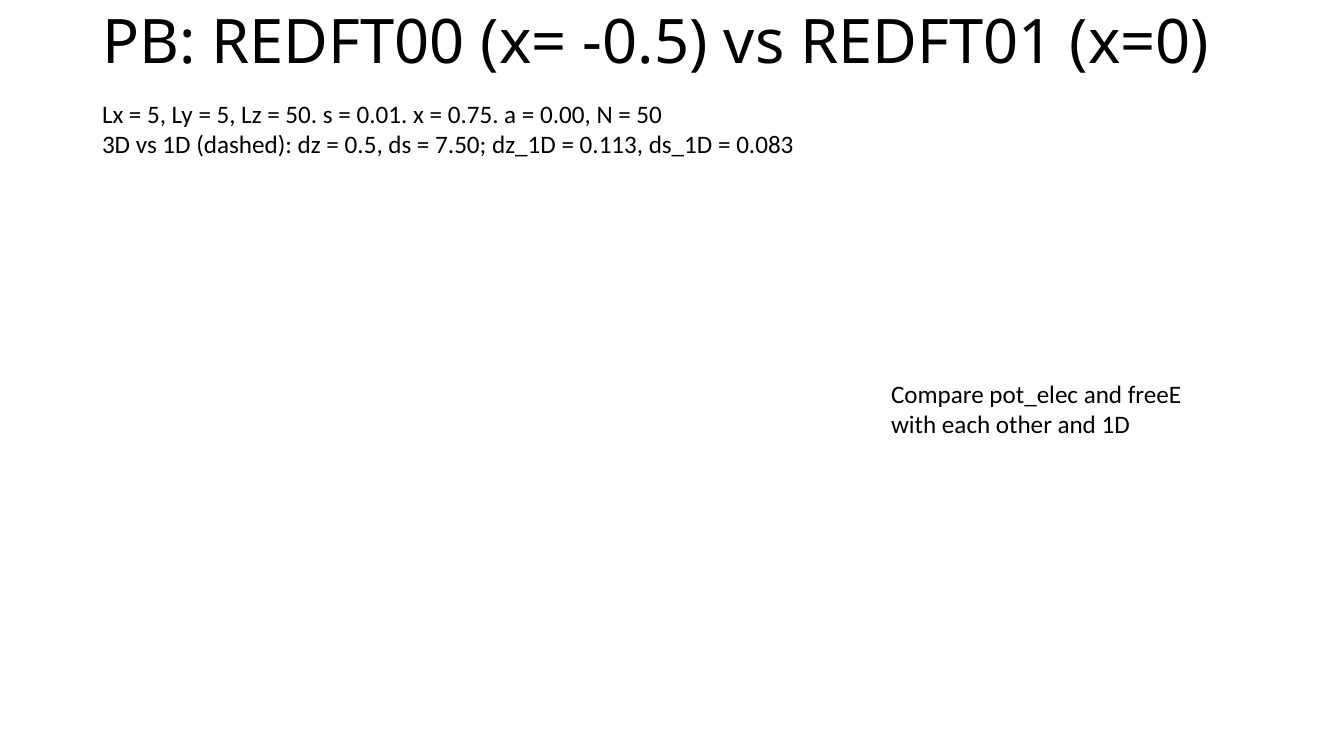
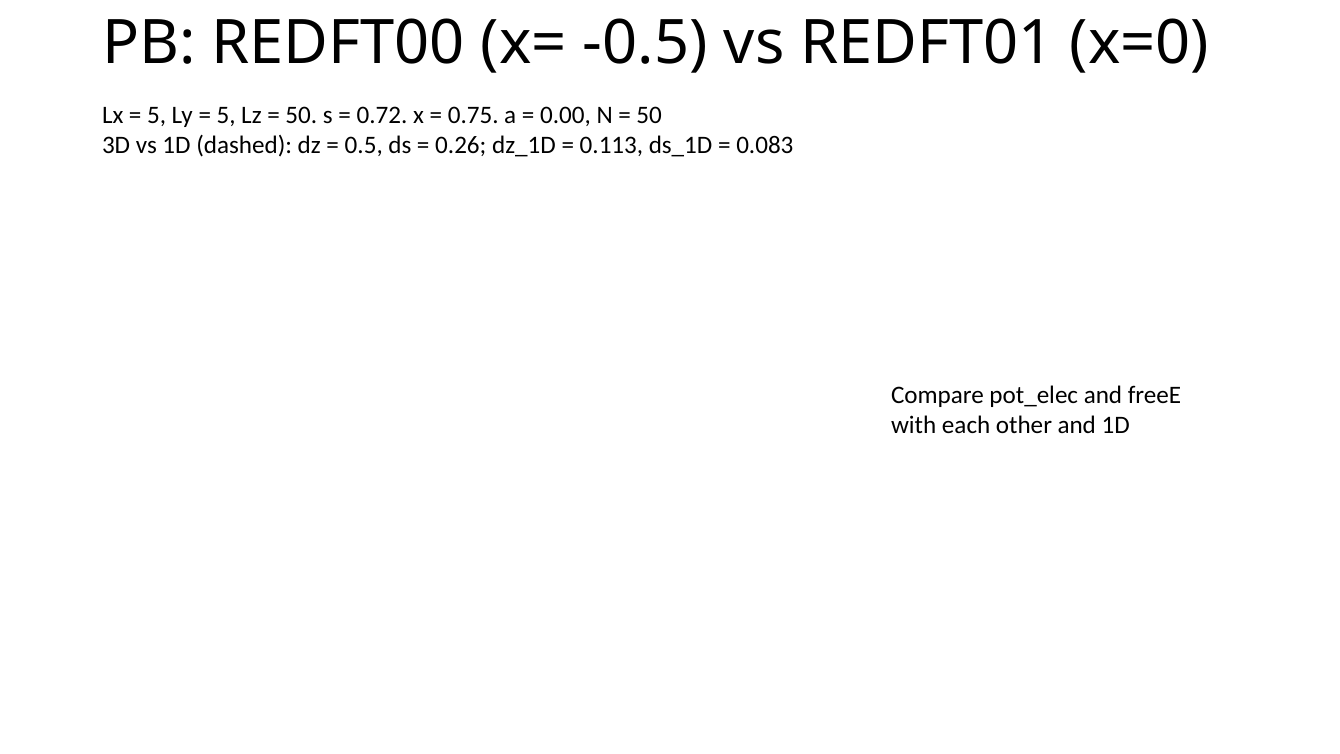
0.01: 0.01 -> 0.72 (382, 115)
7.50: 7.50 -> 0.26 (461, 145)
